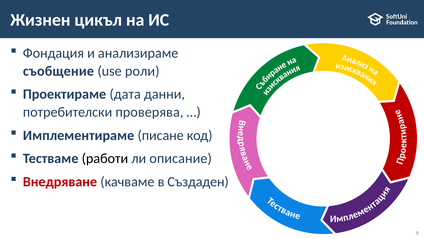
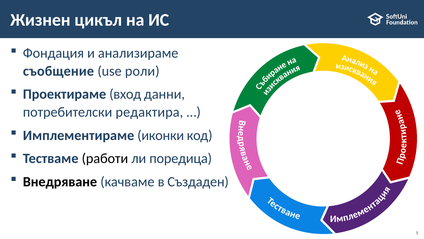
дата: дата -> вход (125, 94)
проверява: проверява -> редактира (149, 112)
писане: писане -> иконки (161, 135)
описание: описание -> поредица (181, 158)
Внедряване colour: red -> black (60, 181)
